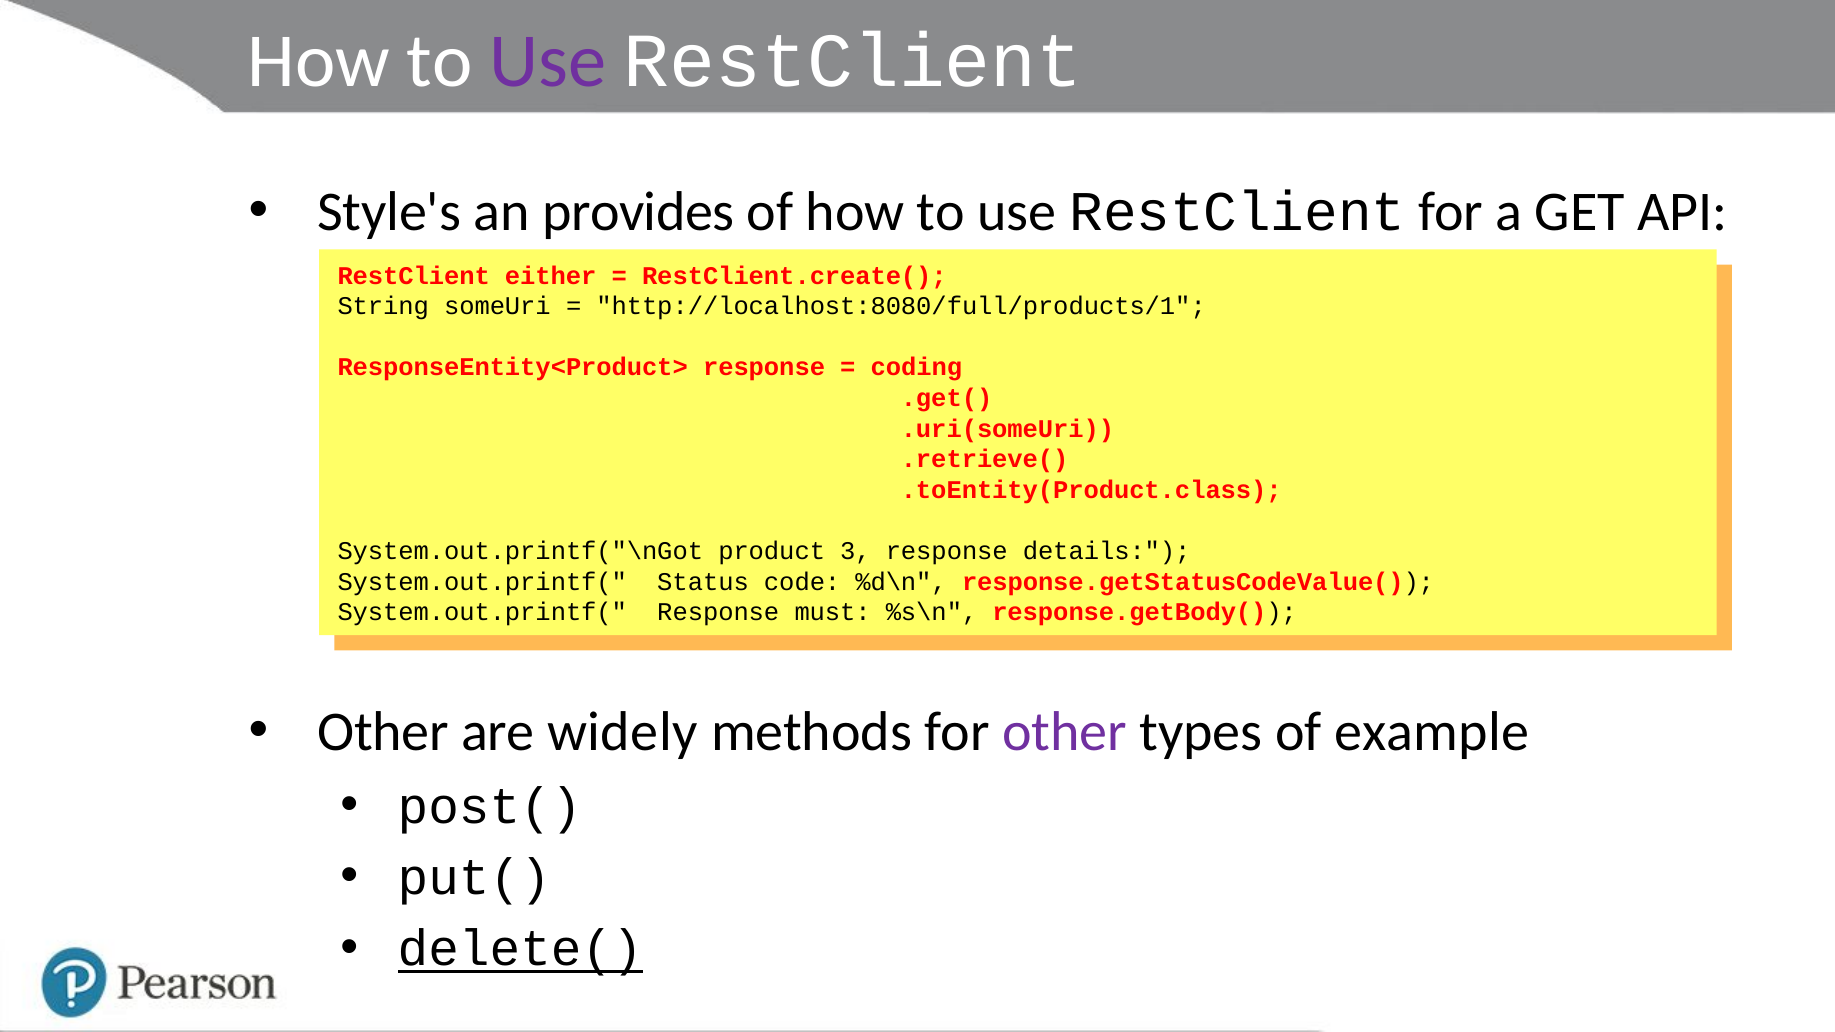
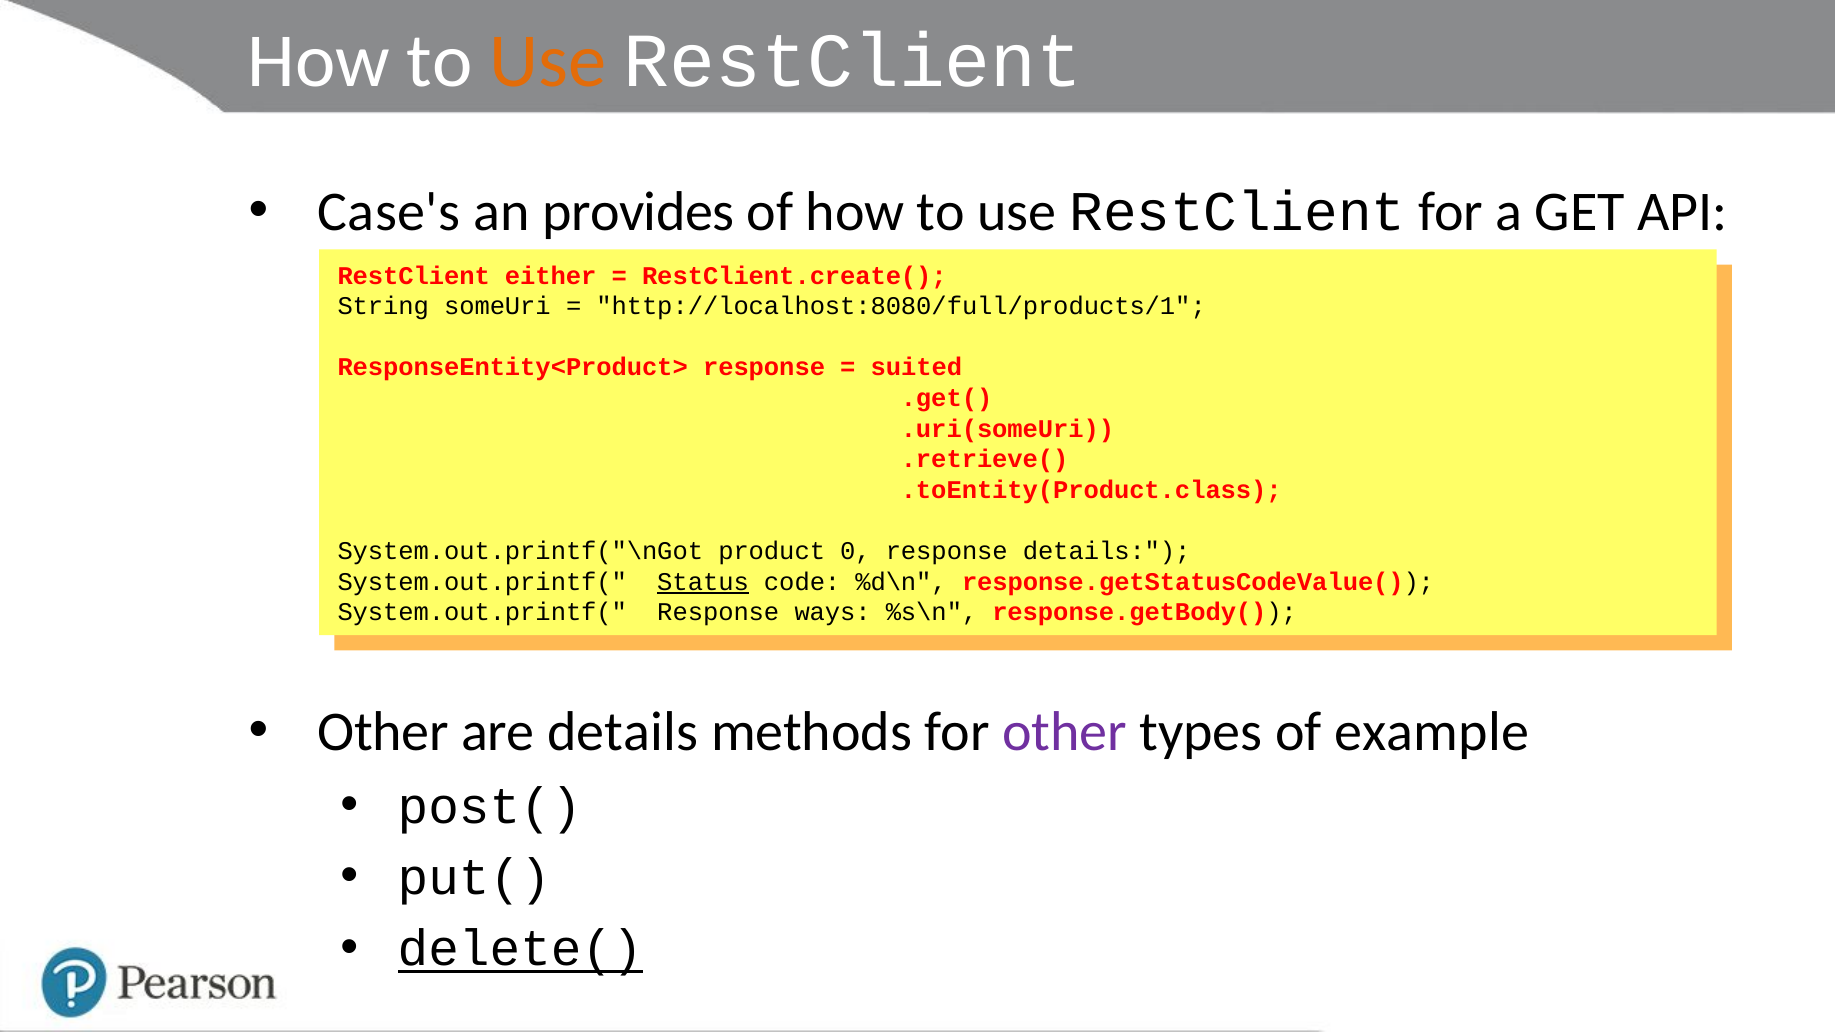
Use colour: purple -> orange (548, 61)
Style's: Style's -> Case's (389, 212)
coding: coding -> suited (916, 368)
3: 3 -> 0 (855, 551)
Status underline: none -> present (703, 582)
must: must -> ways (833, 613)
are widely: widely -> details (623, 733)
